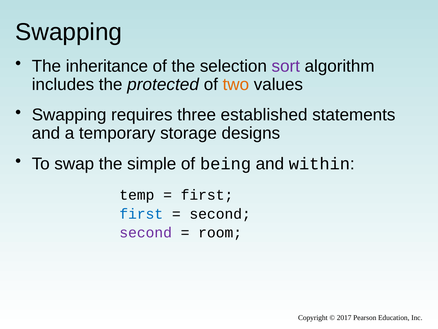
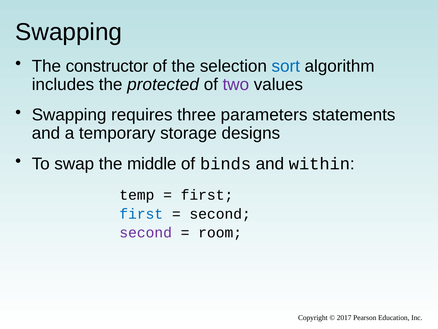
inheritance: inheritance -> constructor (107, 66)
sort colour: purple -> blue (286, 66)
two colour: orange -> purple (236, 84)
established: established -> parameters (264, 115)
simple: simple -> middle (152, 163)
being: being -> binds (226, 163)
